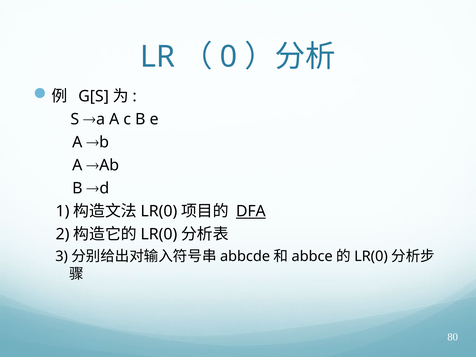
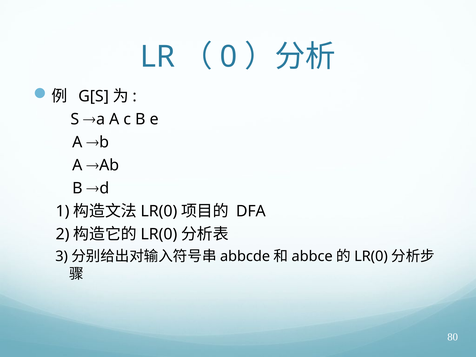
DFA underline: present -> none (251, 211)
